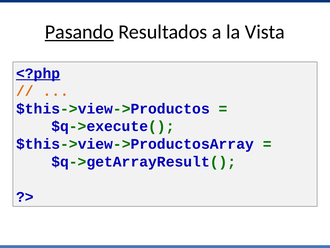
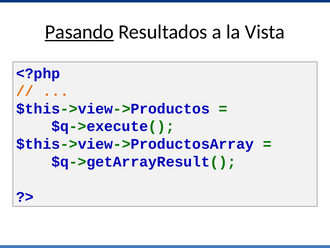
<?php underline: present -> none (38, 73)
